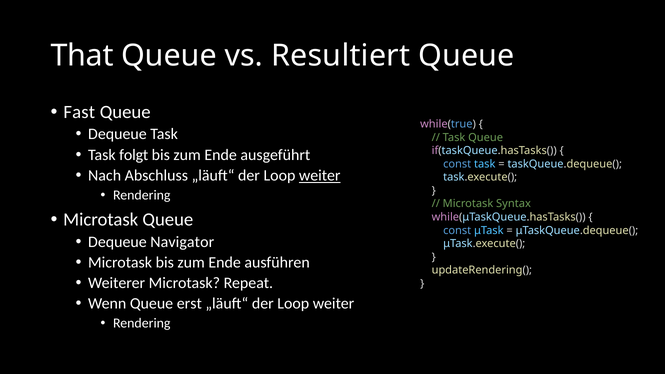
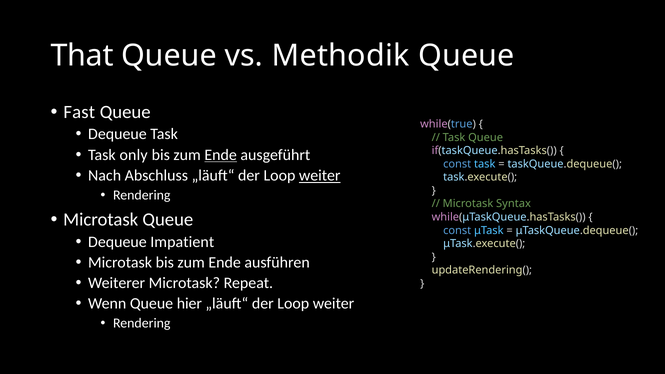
Resultiert: Resultiert -> Methodik (341, 56)
folgt: folgt -> only (134, 155)
Ende underline: none -> present (221, 155)
Navigator: Navigator -> Impatient (182, 242)
erst: erst -> hier (189, 304)
